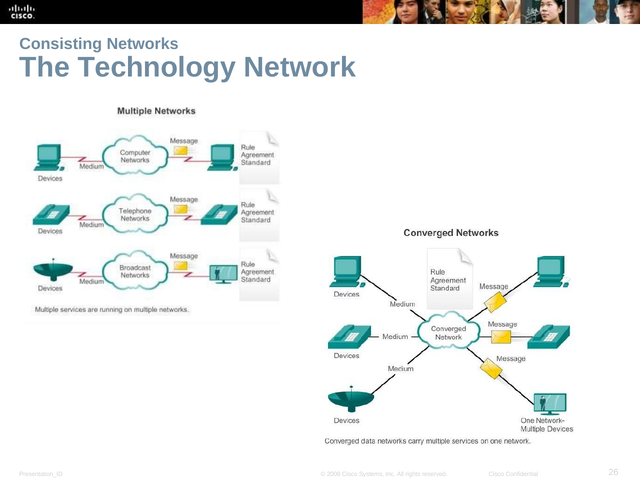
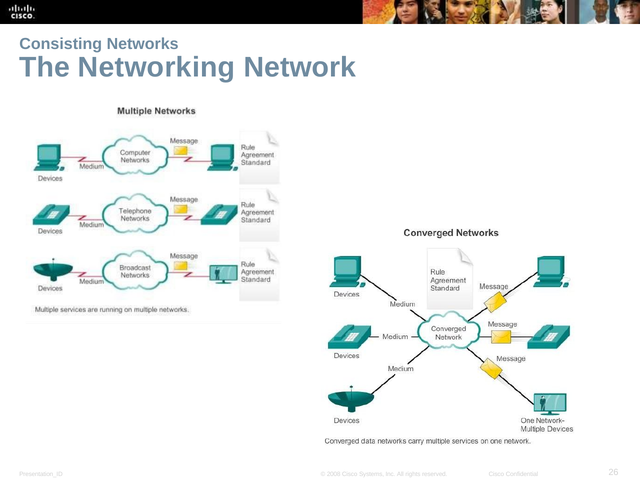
Technology: Technology -> Networking (157, 68)
